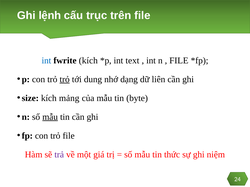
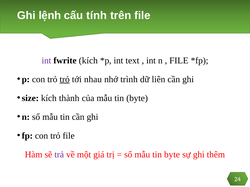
trục: trục -> tính (97, 16)
int colour: blue -> purple (46, 61)
dung: dung -> nhau (93, 79)
dạng: dạng -> trình (129, 79)
mảng: mảng -> thành (69, 98)
mẫu underline: present -> none (50, 117)
số mẫu tin thức: thức -> byte (172, 155)
niệm: niệm -> thêm (216, 155)
